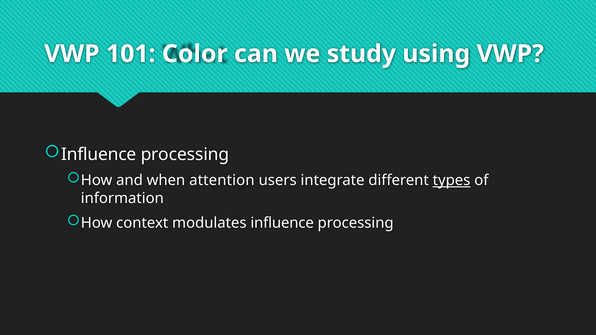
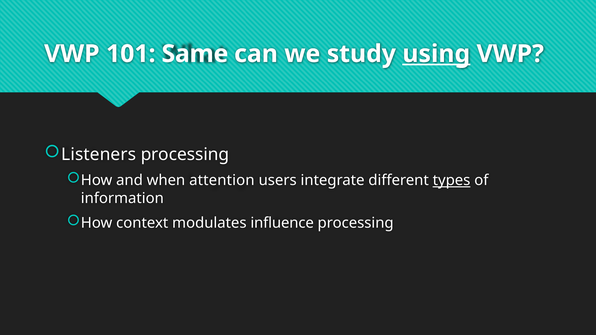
Color: Color -> Same (195, 54)
using underline: none -> present (436, 54)
Influence: Influence -> Listeners (99, 155)
